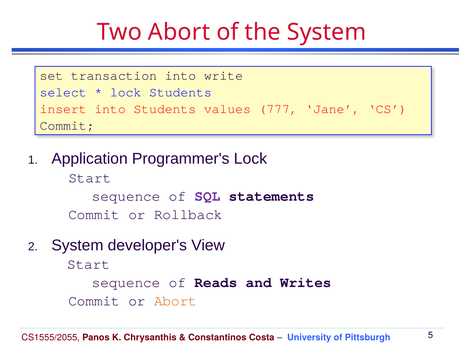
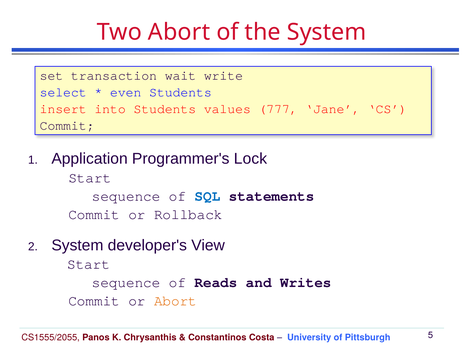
transaction into: into -> wait (180, 76)
lock: lock -> even (126, 92)
SQL colour: purple -> blue (207, 196)
